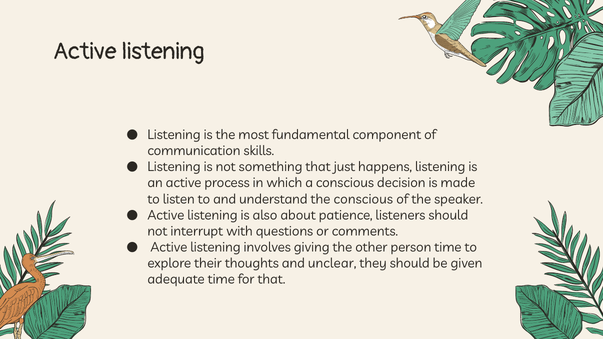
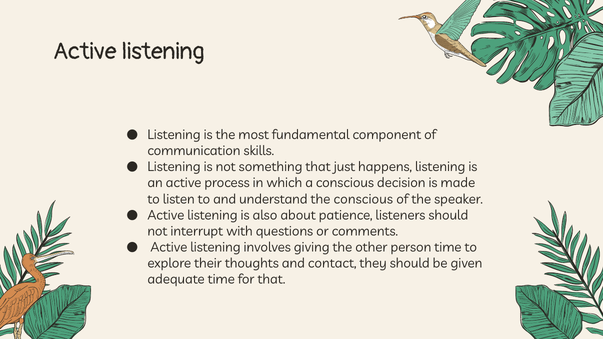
unclear: unclear -> contact (332, 264)
